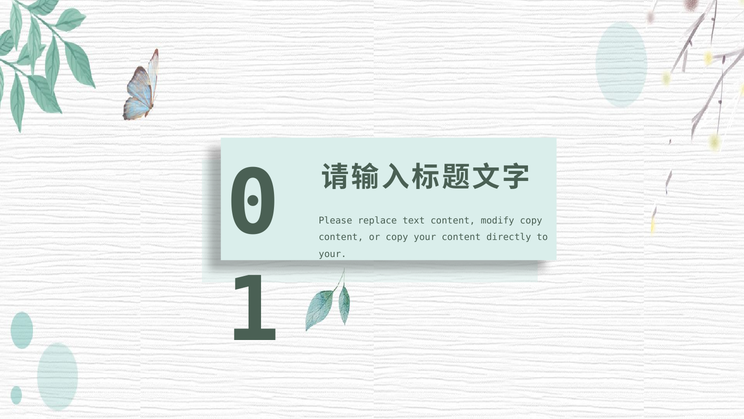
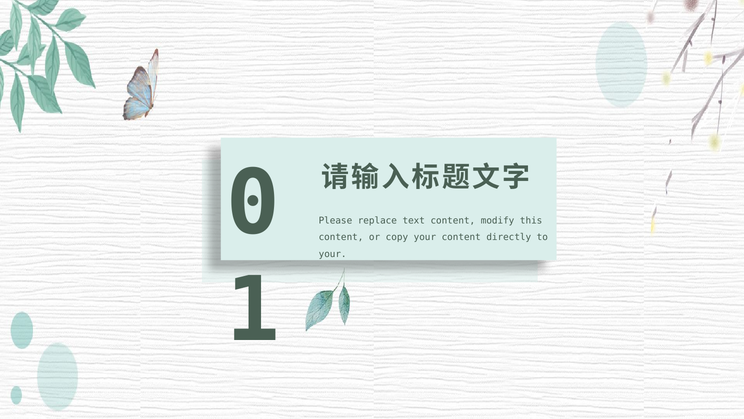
modify copy: copy -> this (531, 220)
